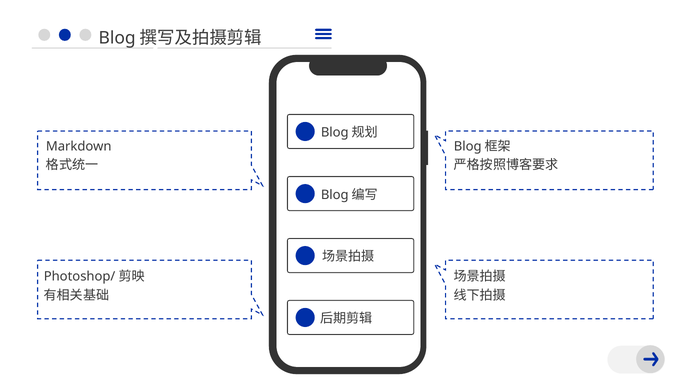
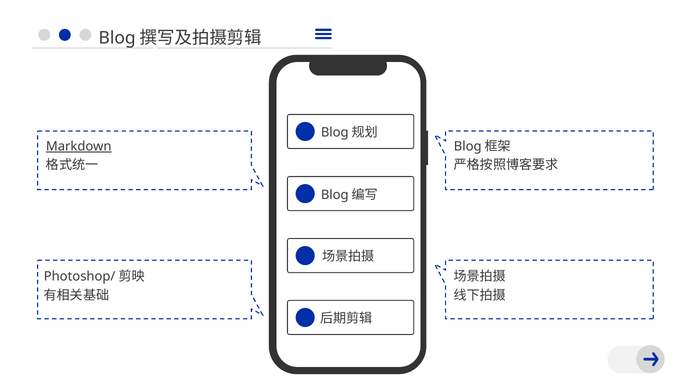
Markdown underline: none -> present (79, 146)
